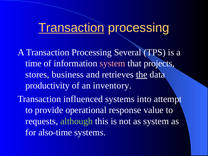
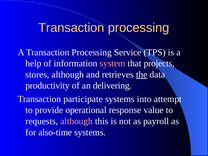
Transaction underline: present -> none (71, 28)
Several: Several -> Service (128, 52)
time: time -> help (33, 63)
stores business: business -> although (68, 75)
inventory: inventory -> delivering (112, 86)
influenced: influenced -> participate (83, 99)
although colour: light green -> pink (77, 121)
as system: system -> payroll (156, 121)
